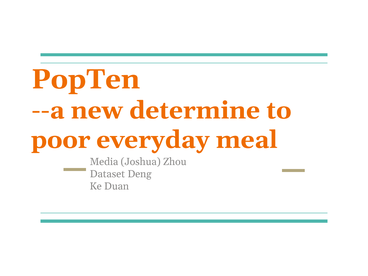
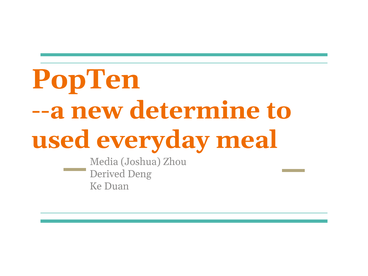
poor: poor -> used (61, 140)
Dataset: Dataset -> Derived (107, 174)
